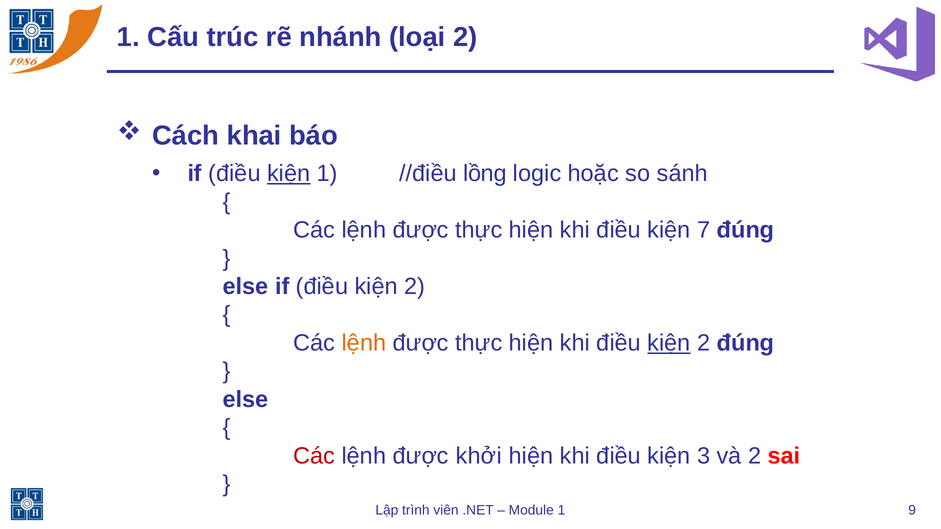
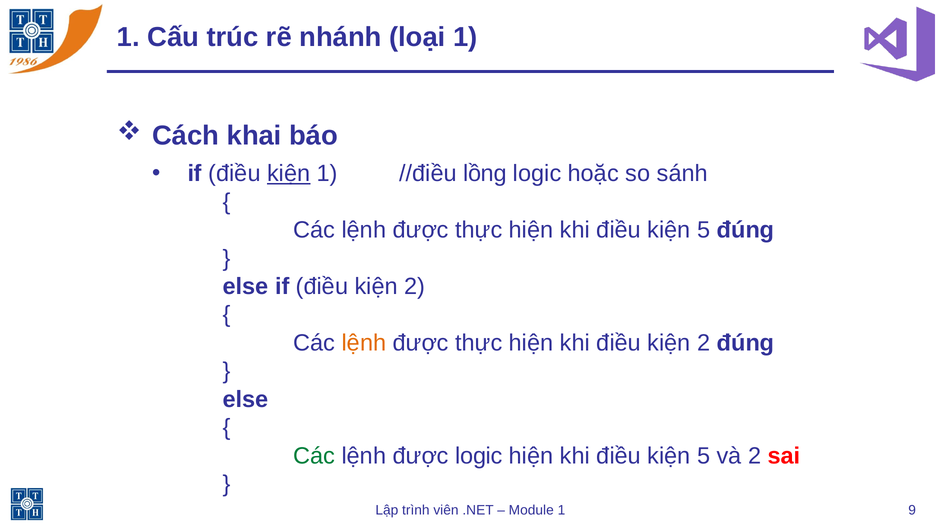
loại 2: 2 -> 1 (465, 37)
7: 7 -> 5 (704, 230)
kiện underline: present -> none (669, 343)
Các colour: red -> green (314, 456)
được khởi: khởi -> logic (479, 456)
3: 3 -> 5 (704, 456)
